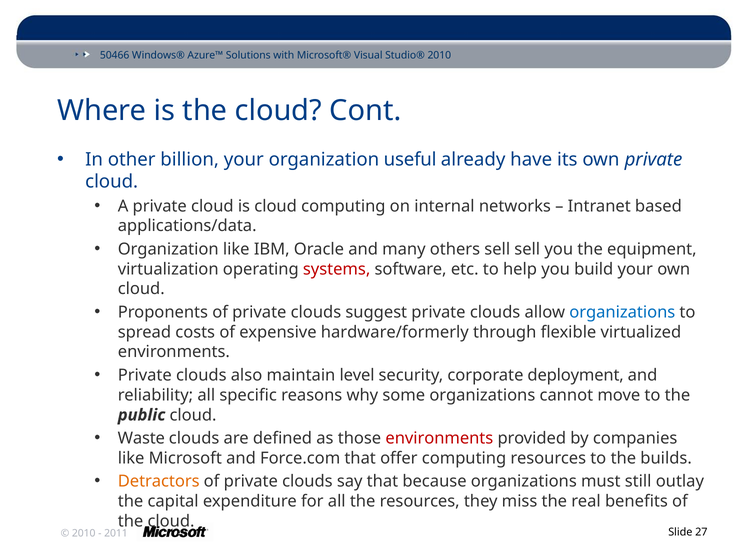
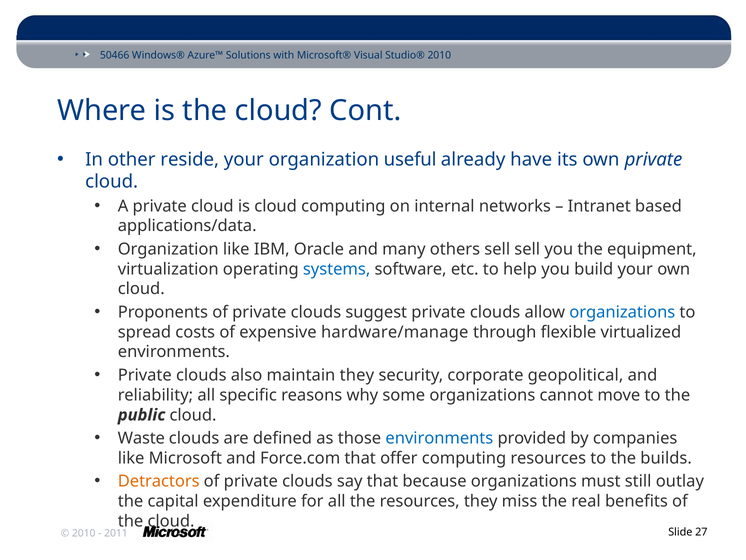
billion: billion -> reside (190, 159)
systems colour: red -> blue (337, 269)
hardware/formerly: hardware/formerly -> hardware/manage (395, 332)
maintain level: level -> they (357, 375)
deployment: deployment -> geopolitical (576, 375)
environments colour: red -> blue (439, 438)
